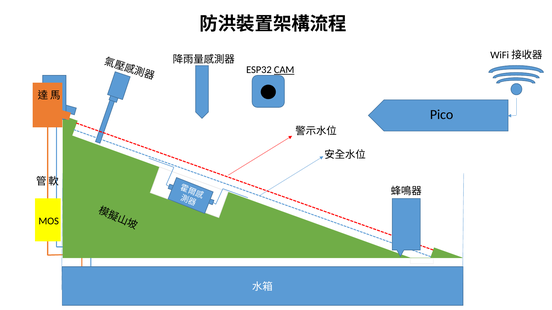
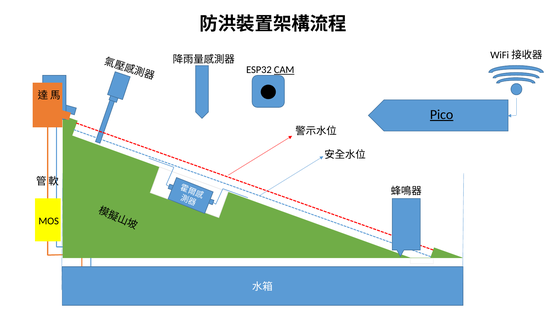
Pico underline: none -> present (442, 115)
